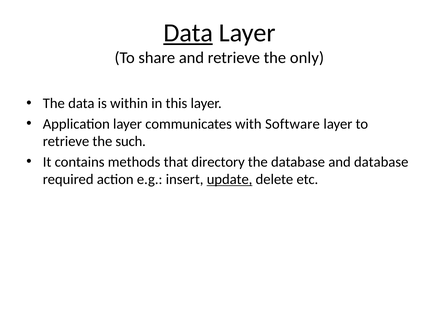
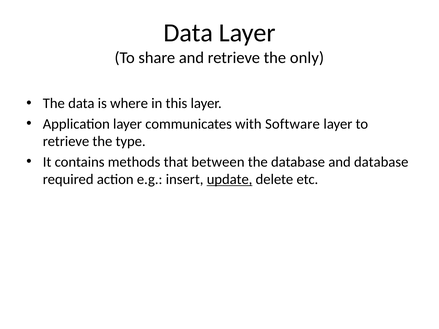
Data underline: present -> none (188, 33)
within: within -> where (129, 103)
such: such -> type (131, 142)
directory: directory -> between (218, 162)
